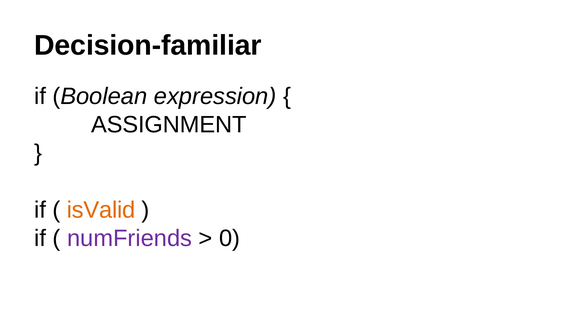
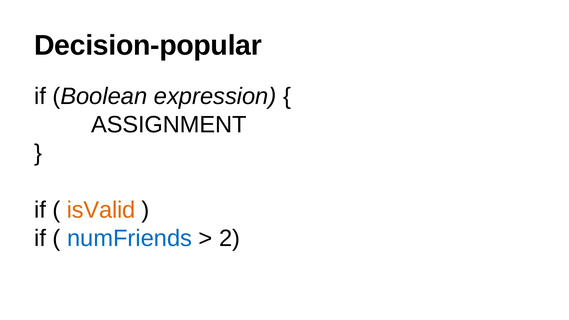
Decision-familiar: Decision-familiar -> Decision-popular (148, 45)
numFriends colour: purple -> blue (130, 239)
0: 0 -> 2 (230, 239)
